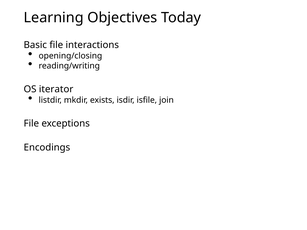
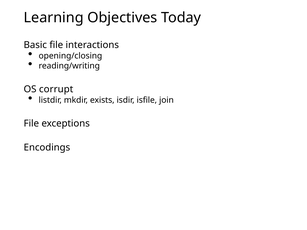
iterator: iterator -> corrupt (56, 89)
